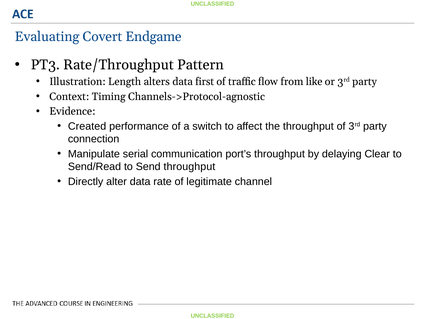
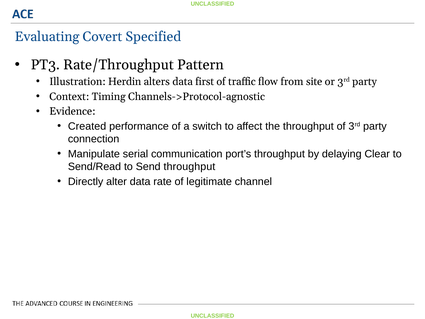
Endgame: Endgame -> Specified (153, 37)
Length: Length -> Herdin (125, 82)
like: like -> site (314, 82)
